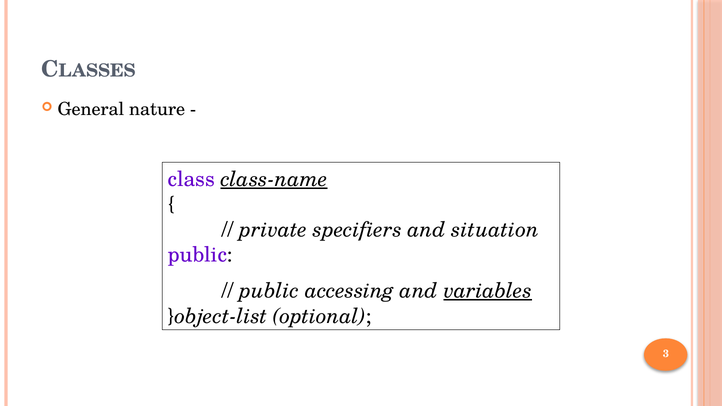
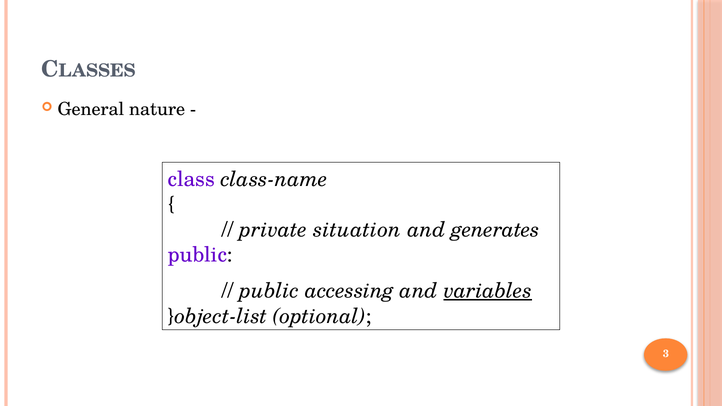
class-name underline: present -> none (274, 179)
specifiers: specifiers -> situation (357, 230)
situation: situation -> generates (495, 230)
